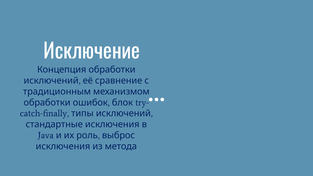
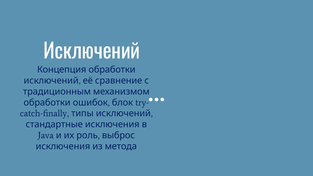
Исключение: Исключение -> Исключений (92, 52)
